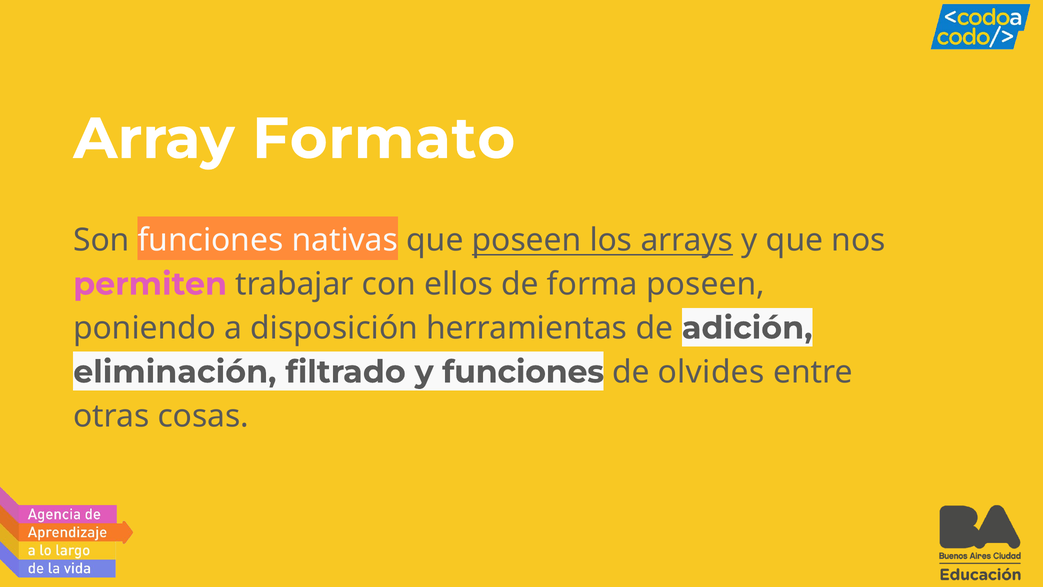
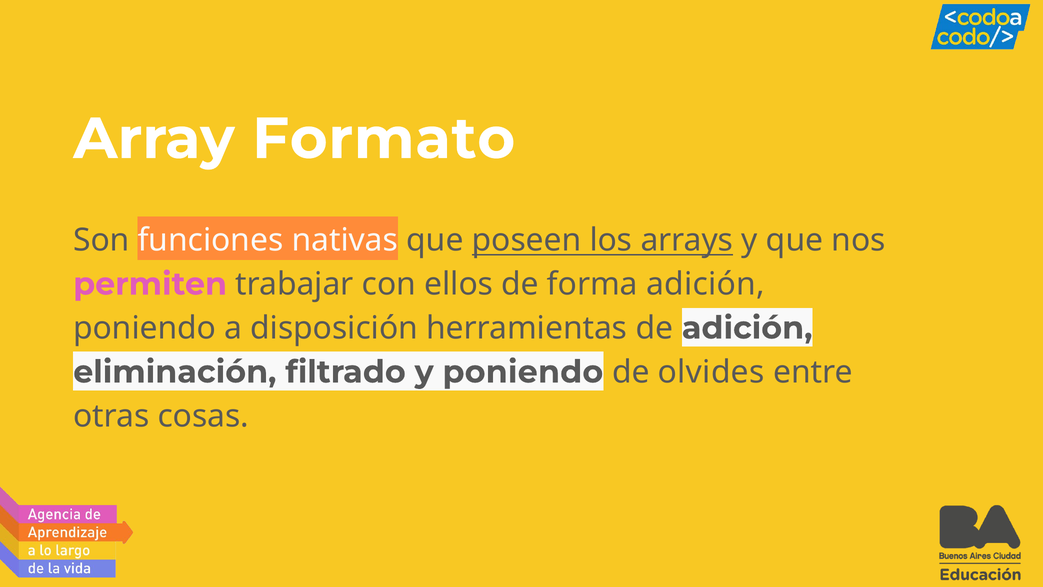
forma poseen: poseen -> adición (706, 284)
y funciones: funciones -> poniendo (523, 372)
